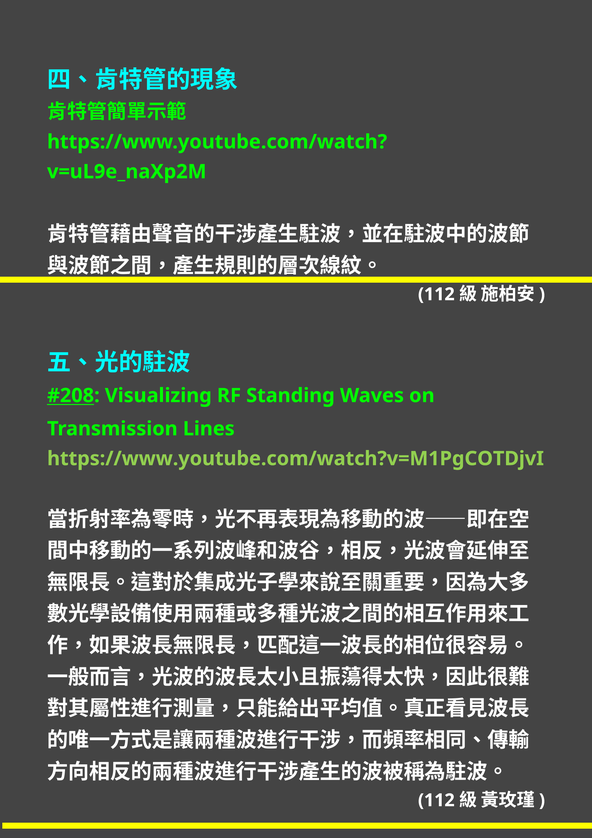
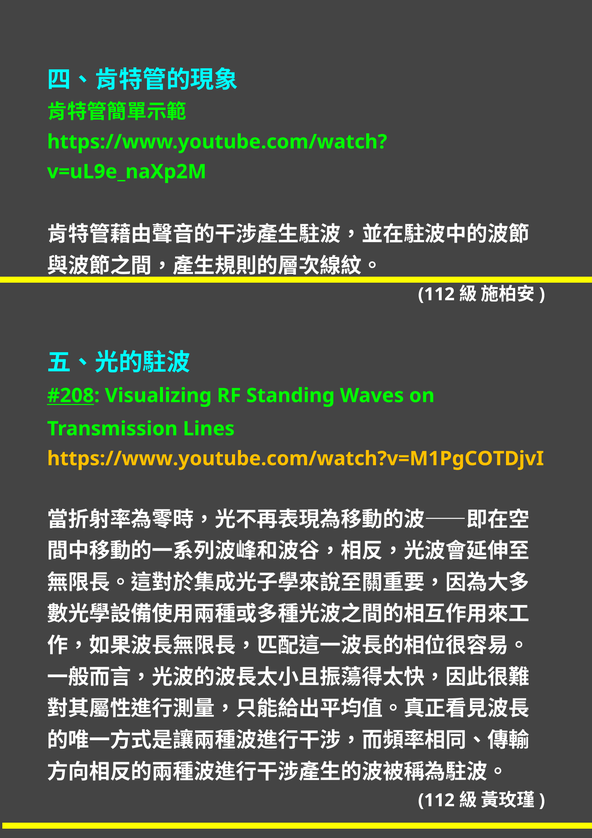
https://www.youtube.com/watch?v=M1PgCOTDjvI colour: light green -> yellow (295, 458)
